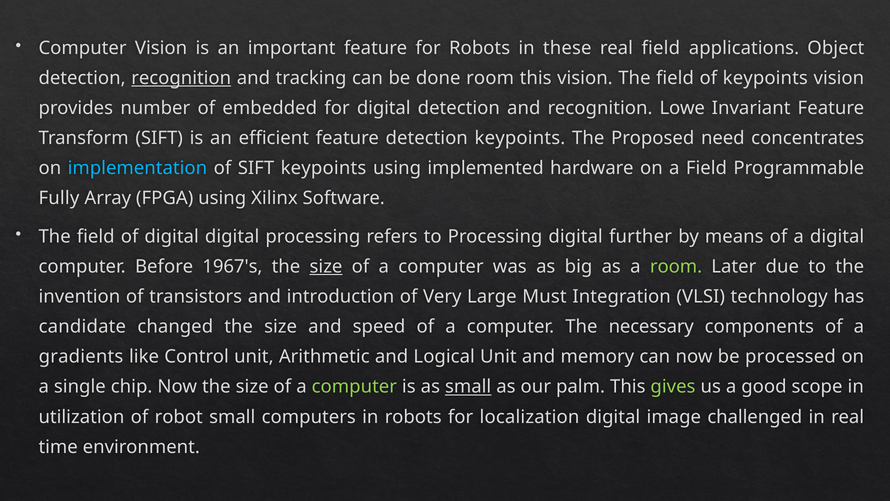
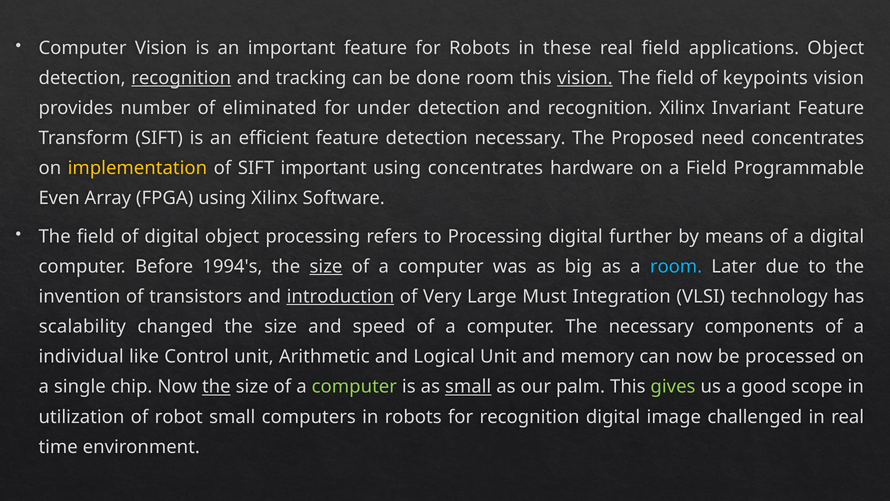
vision underline: none -> present (585, 78)
embedded: embedded -> eliminated (270, 108)
for digital: digital -> under (384, 108)
recognition Lowe: Lowe -> Xilinx (682, 108)
detection keypoints: keypoints -> necessary (520, 138)
implementation colour: light blue -> yellow (137, 168)
SIFT keypoints: keypoints -> important (324, 168)
using implemented: implemented -> concentrates (485, 168)
Fully: Fully -> Even (59, 198)
digital digital: digital -> object (232, 236)
1967's: 1967's -> 1994's (232, 266)
room colour: light green -> light blue (676, 266)
introduction underline: none -> present (340, 296)
candidate: candidate -> scalability (82, 326)
gradients: gradients -> individual (81, 357)
the underline: none -> present (216, 387)
for localization: localization -> recognition (530, 417)
